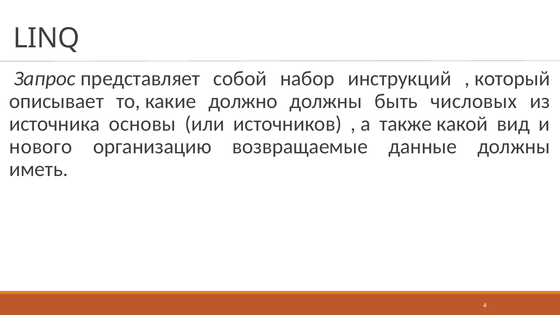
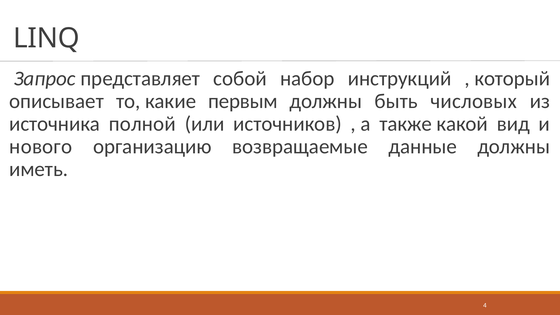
должно: должно -> первым (243, 101)
основы: основы -> полной (142, 124)
